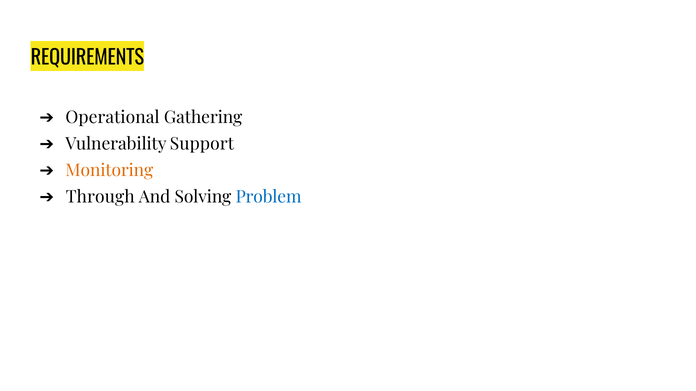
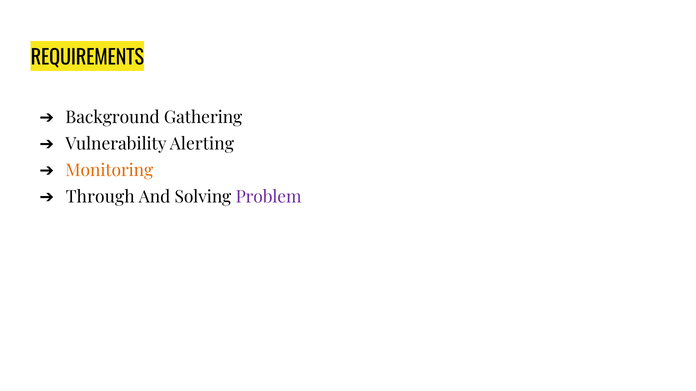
Operational: Operational -> Background (113, 117)
Support: Support -> Alerting (202, 144)
Problem colour: blue -> purple (269, 197)
